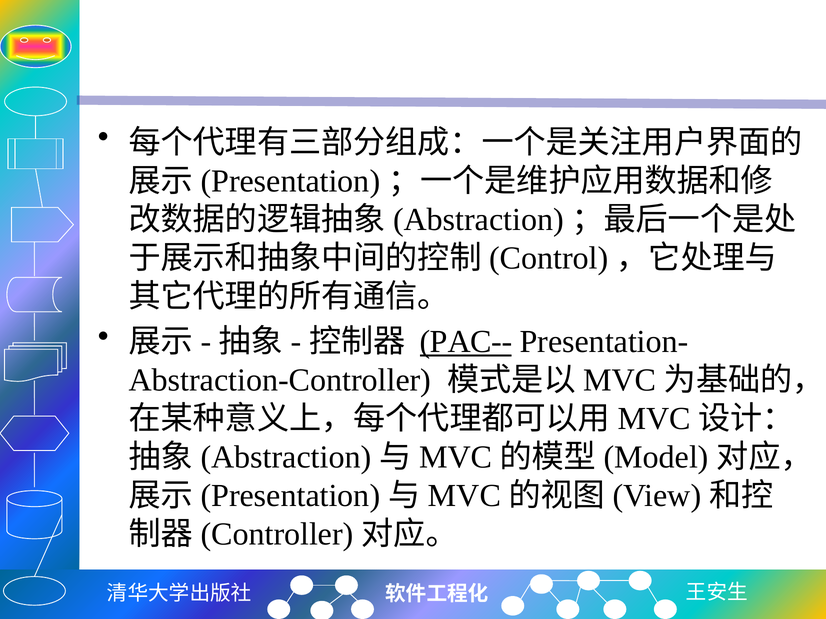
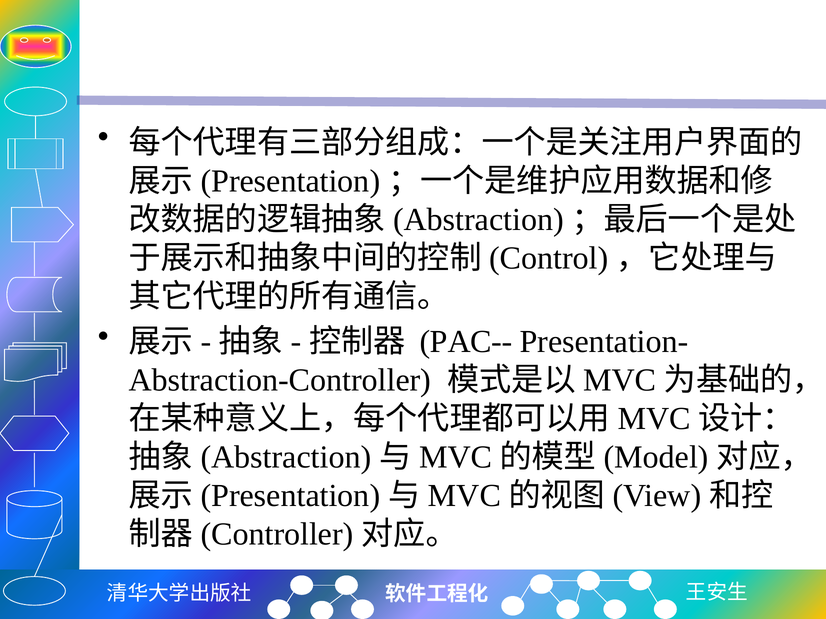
PAC-- underline: present -> none (466, 342)
